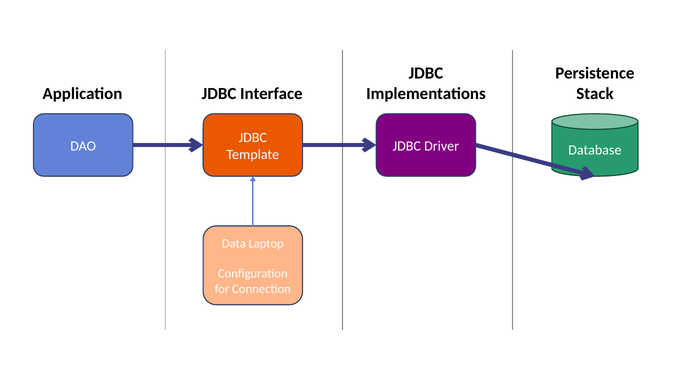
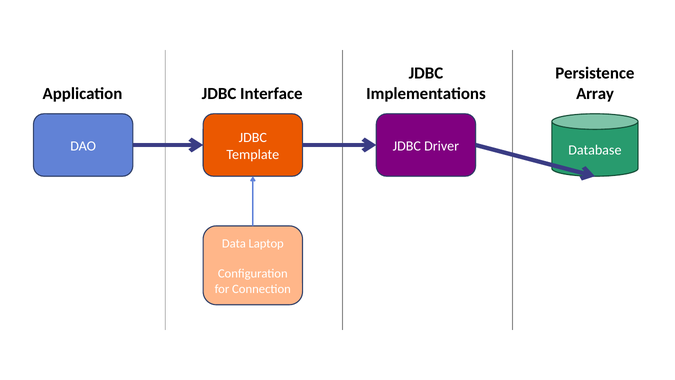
Stack: Stack -> Array (595, 94)
